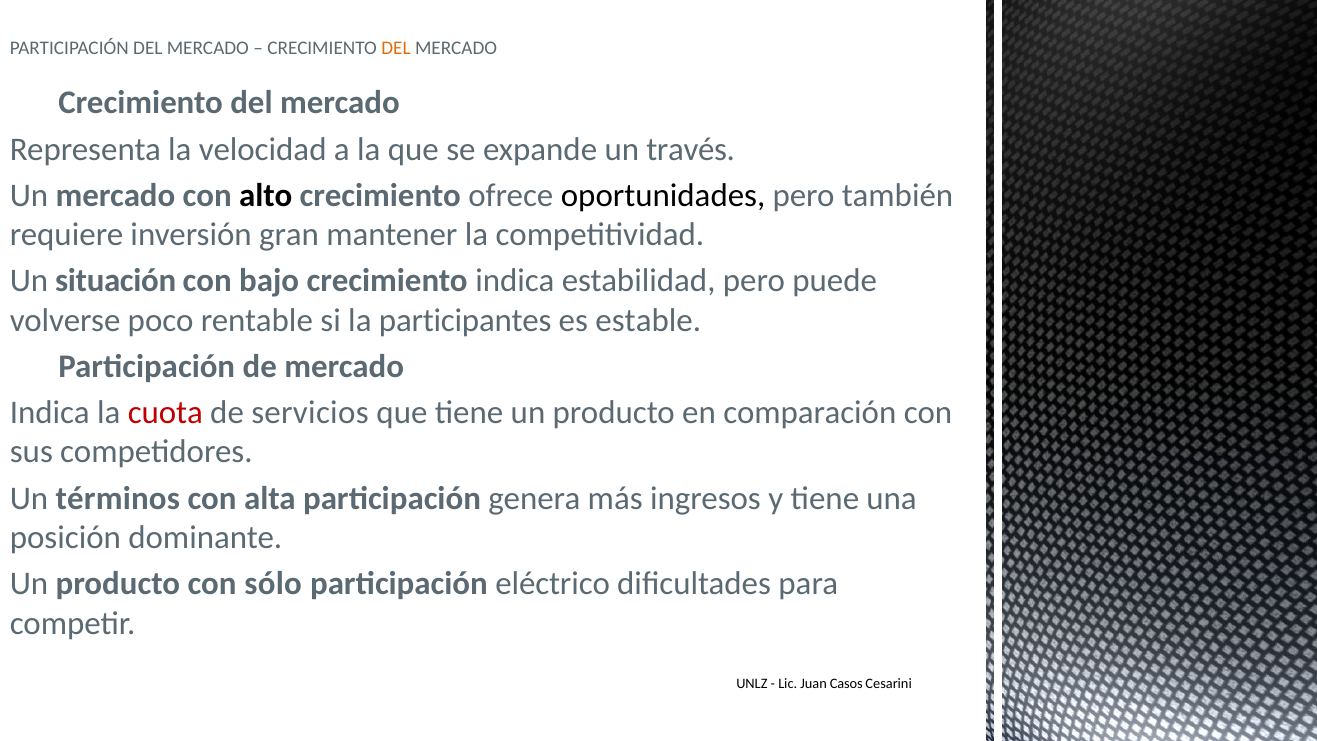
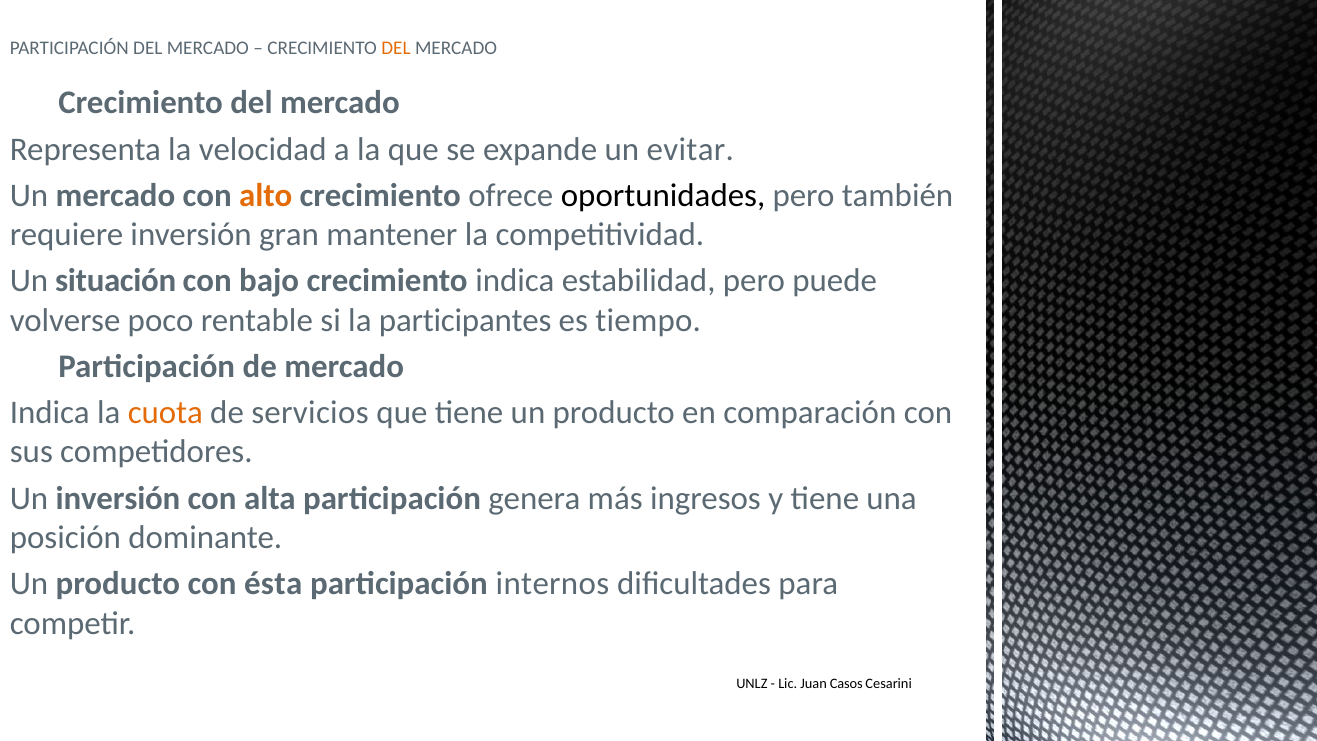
través: través -> evitar (690, 149)
alto colour: black -> orange (266, 195)
estable: estable -> tiempo (648, 320)
cuota colour: red -> orange (165, 412)
Un términos: términos -> inversión (118, 498)
sólo: sólo -> ésta (273, 584)
eléctrico: eléctrico -> internos (552, 584)
